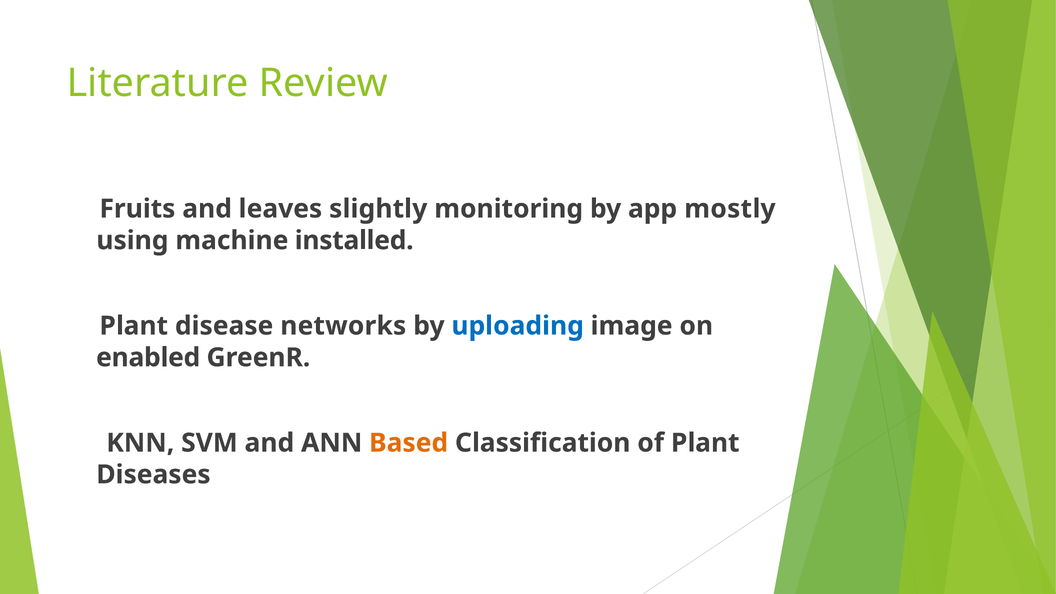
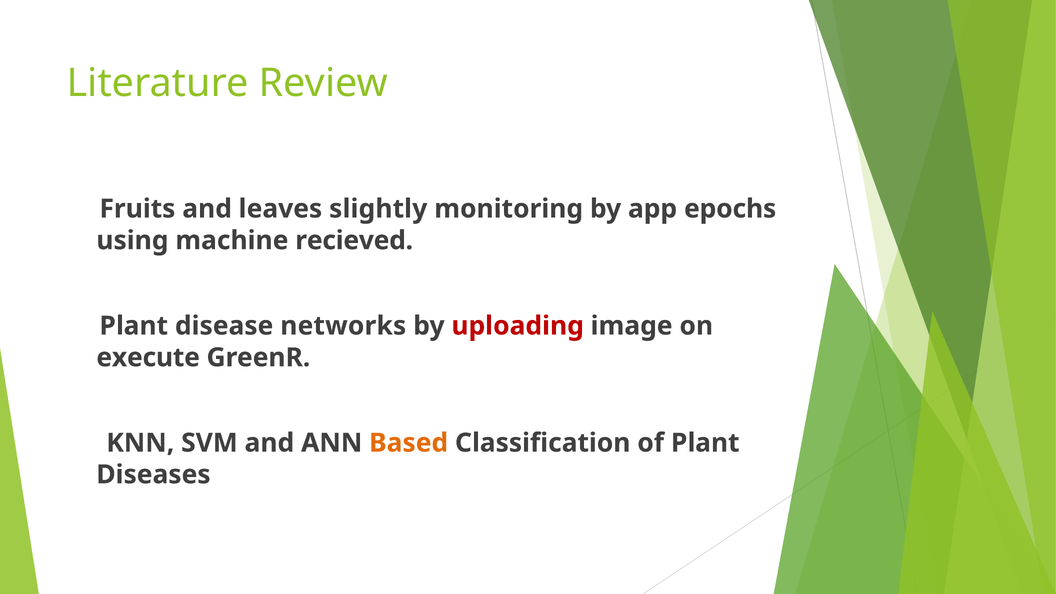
mostly: mostly -> epochs (730, 209)
installed: installed -> recieved (354, 240)
uploading colour: blue -> red (518, 326)
enabled: enabled -> execute (148, 358)
